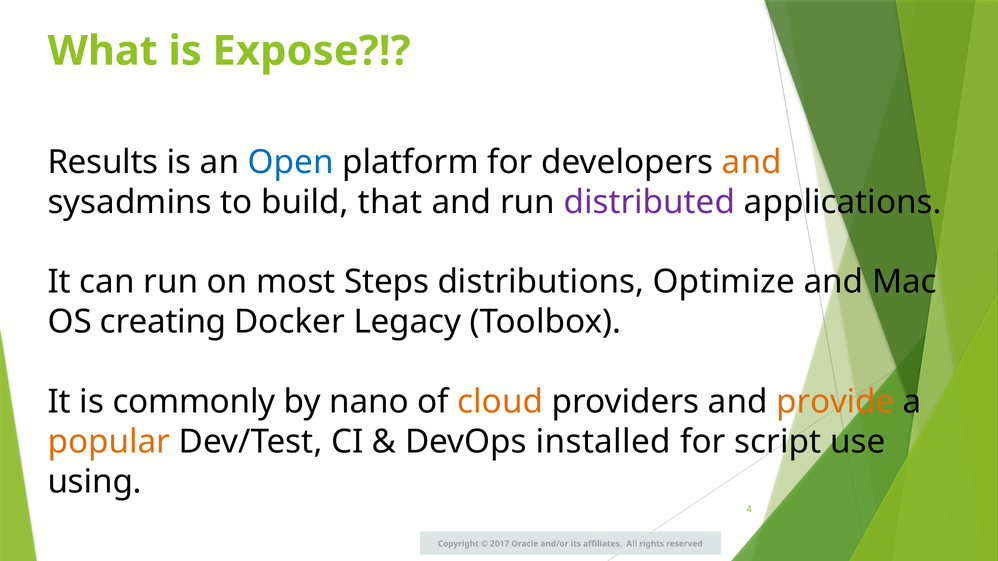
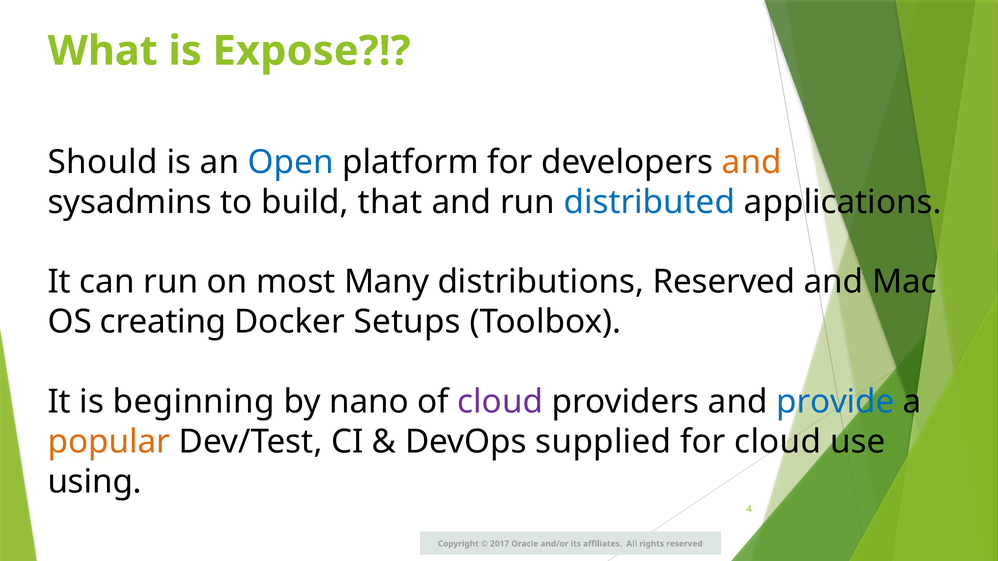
Results: Results -> Should (103, 162)
distributed colour: purple -> blue (649, 202)
Steps: Steps -> Many (387, 282)
distributions Optimize: Optimize -> Reserved (724, 282)
Legacy: Legacy -> Setups (407, 322)
commonly: commonly -> beginning (194, 402)
cloud colour: orange -> purple (500, 402)
provide colour: orange -> blue (835, 402)
installed: installed -> supplied (603, 442)
for script: script -> cloud (778, 442)
